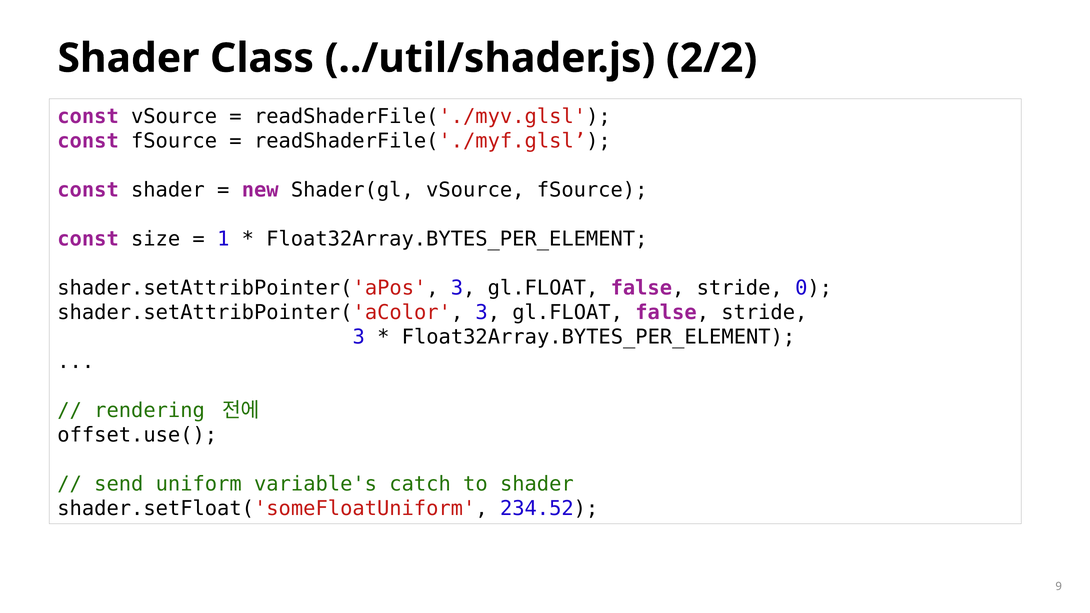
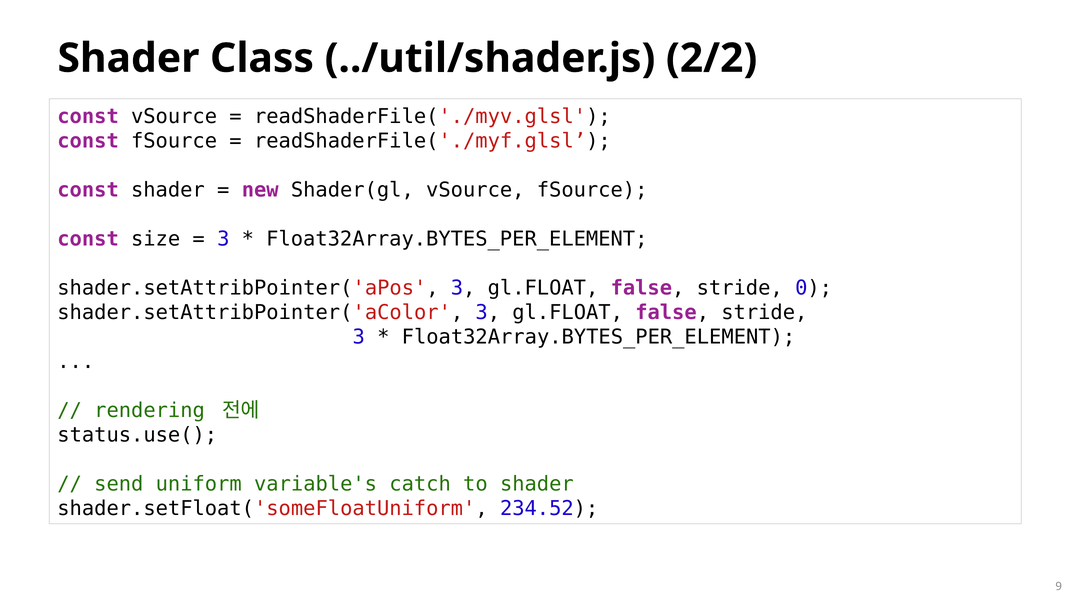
1: 1 -> 3 (223, 239)
offset.use(: offset.use( -> status.use( (137, 435)
